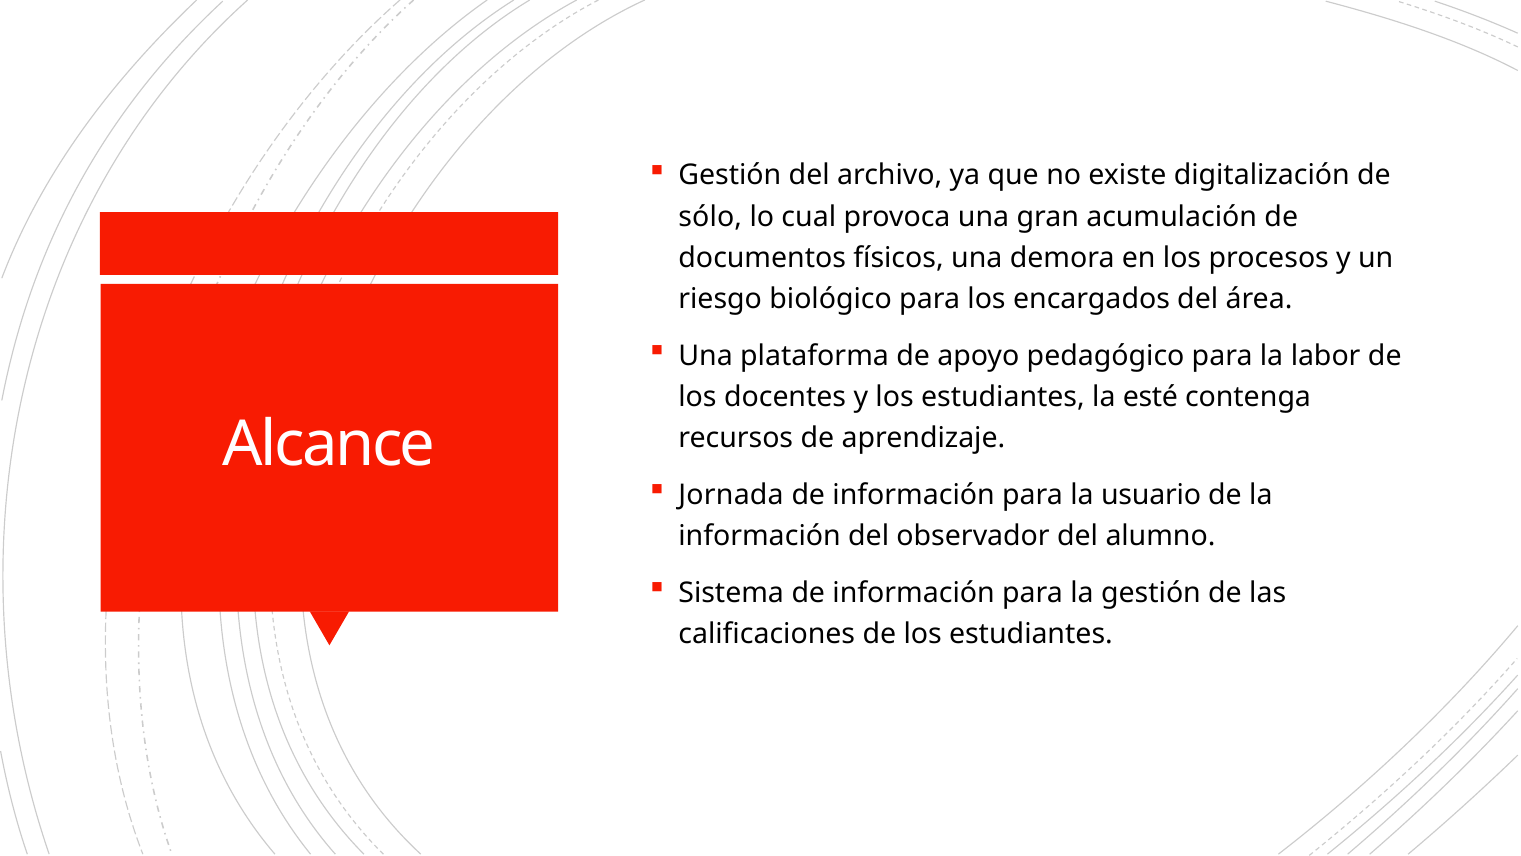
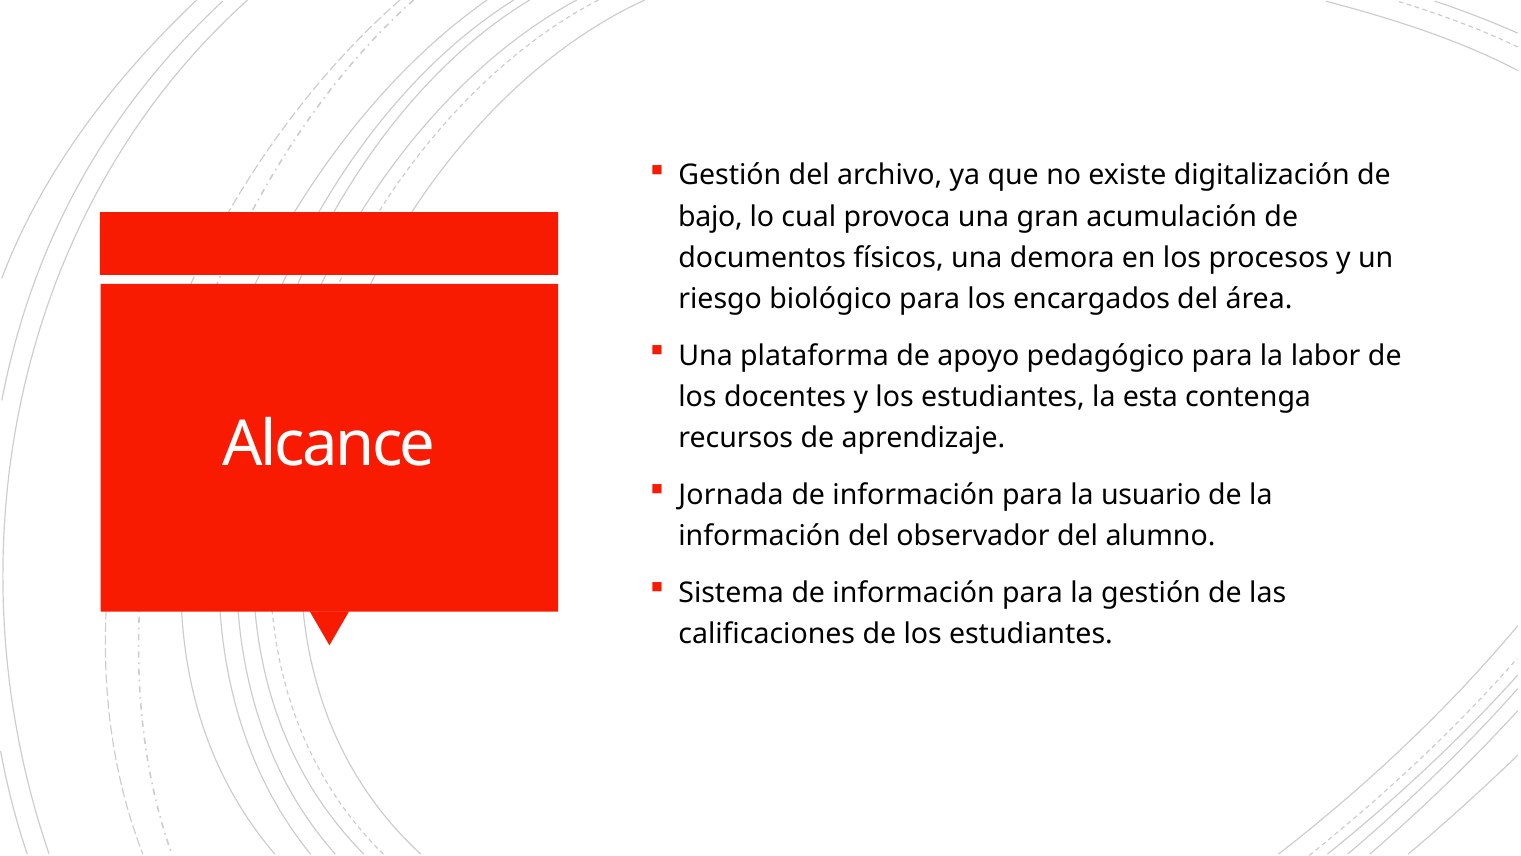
sólo: sólo -> bajo (710, 217)
esté: esté -> esta (1150, 397)
